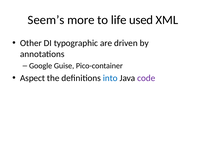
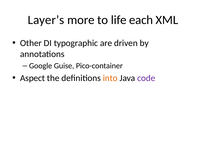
Seem’s: Seem’s -> Layer’s (46, 20)
used: used -> each (141, 20)
into colour: blue -> orange (110, 78)
